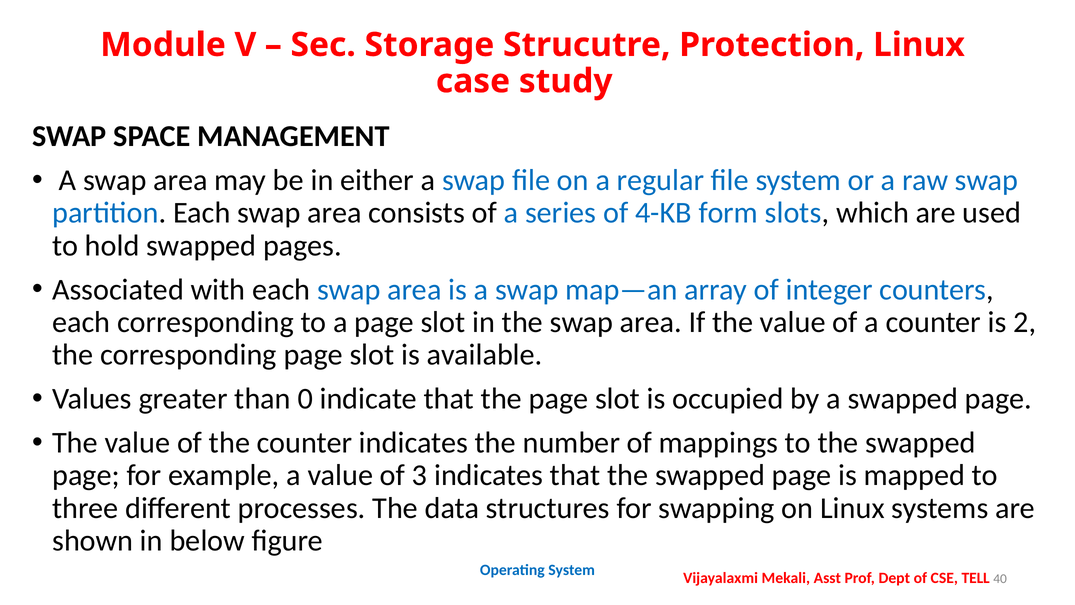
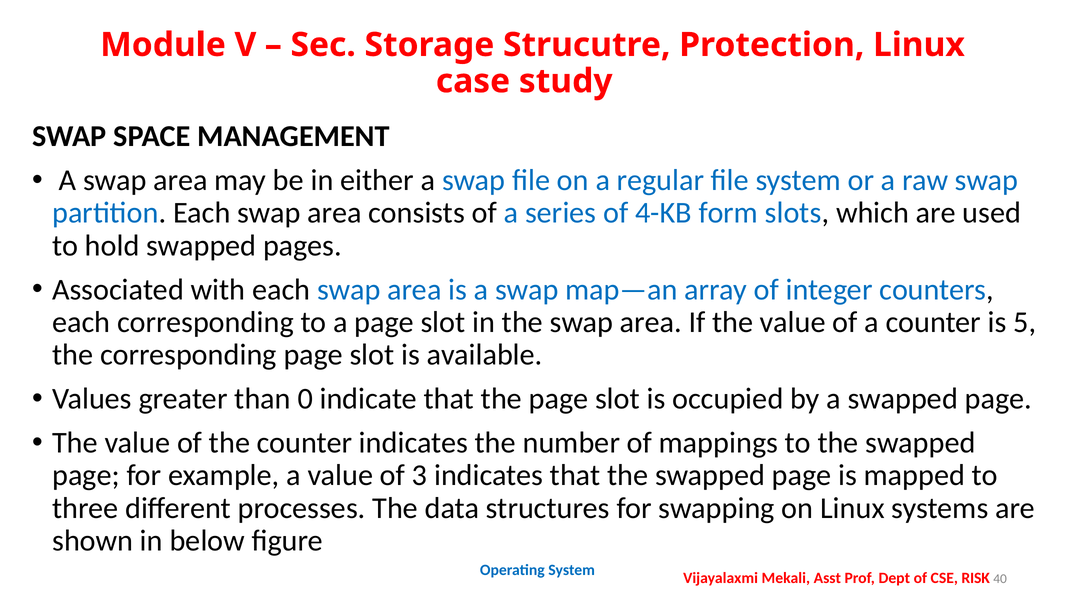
2: 2 -> 5 (1025, 322)
TELL: TELL -> RISK (976, 578)
